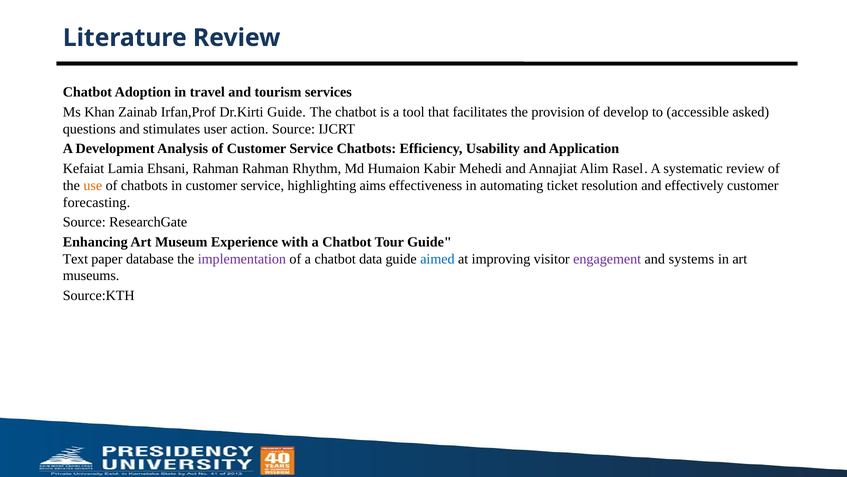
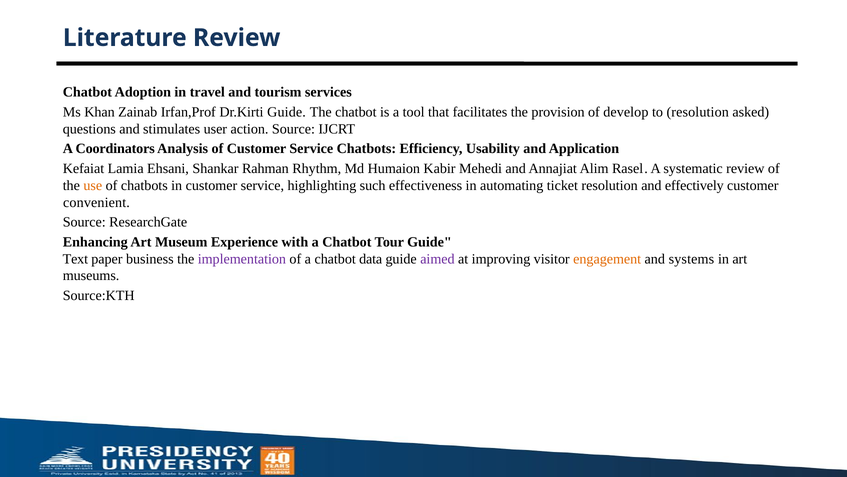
to accessible: accessible -> resolution (698, 112)
Development: Development -> Coordinators (115, 148)
Ehsani Rahman: Rahman -> Shankar (215, 168)
aims: aims -> such (373, 185)
forecasting: forecasting -> convenient (96, 202)
database: database -> business (150, 259)
aimed colour: blue -> purple (437, 259)
engagement colour: purple -> orange (607, 259)
